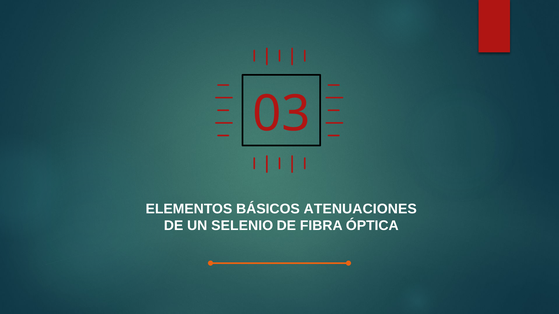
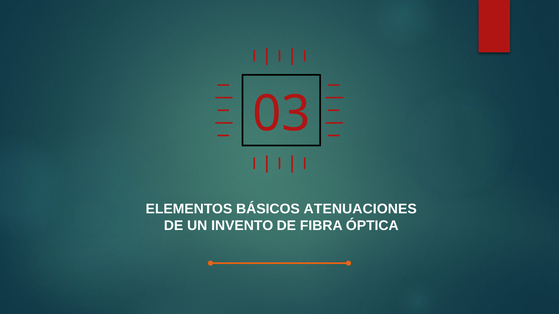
SELENIO: SELENIO -> INVENTO (242, 226)
